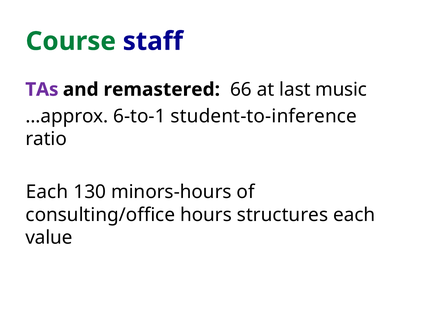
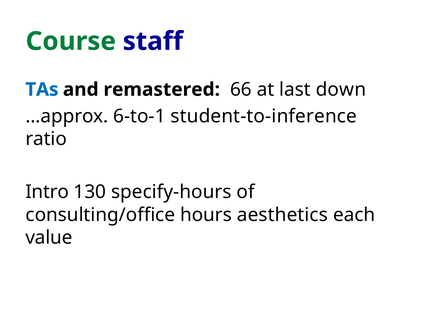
TAs colour: purple -> blue (42, 90)
music: music -> down (341, 90)
Each: Each -> Intro (47, 192)
minors-hours: minors-hours -> specify-hours (171, 192)
structures: structures -> aesthetics (282, 215)
